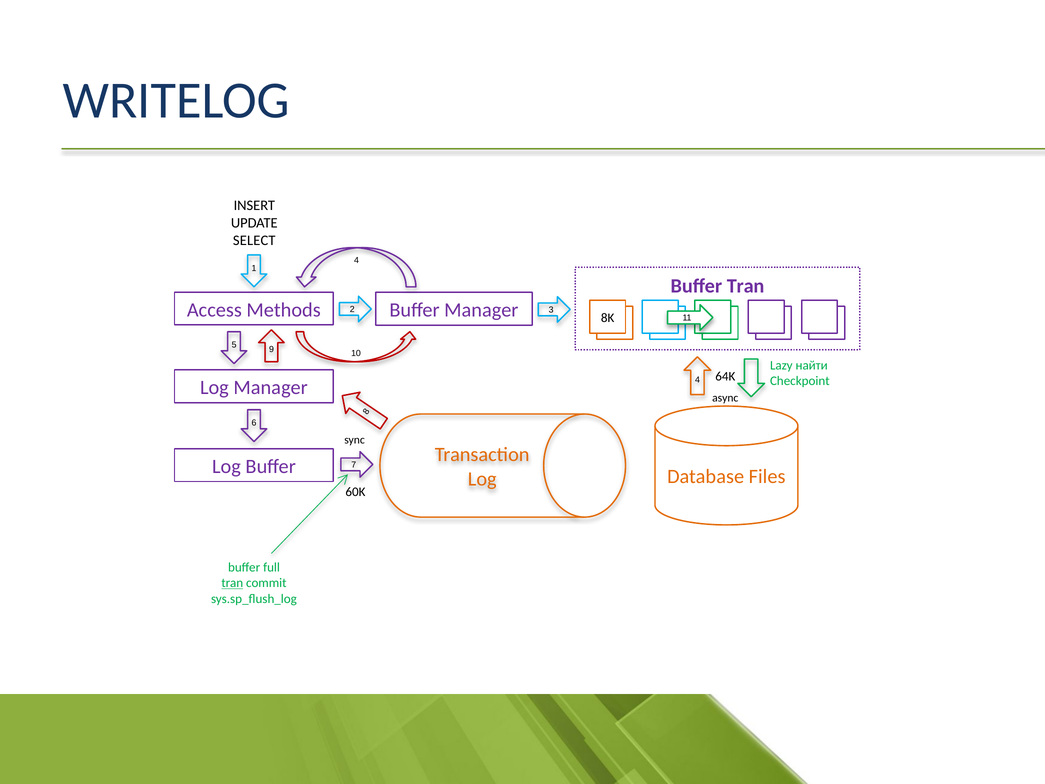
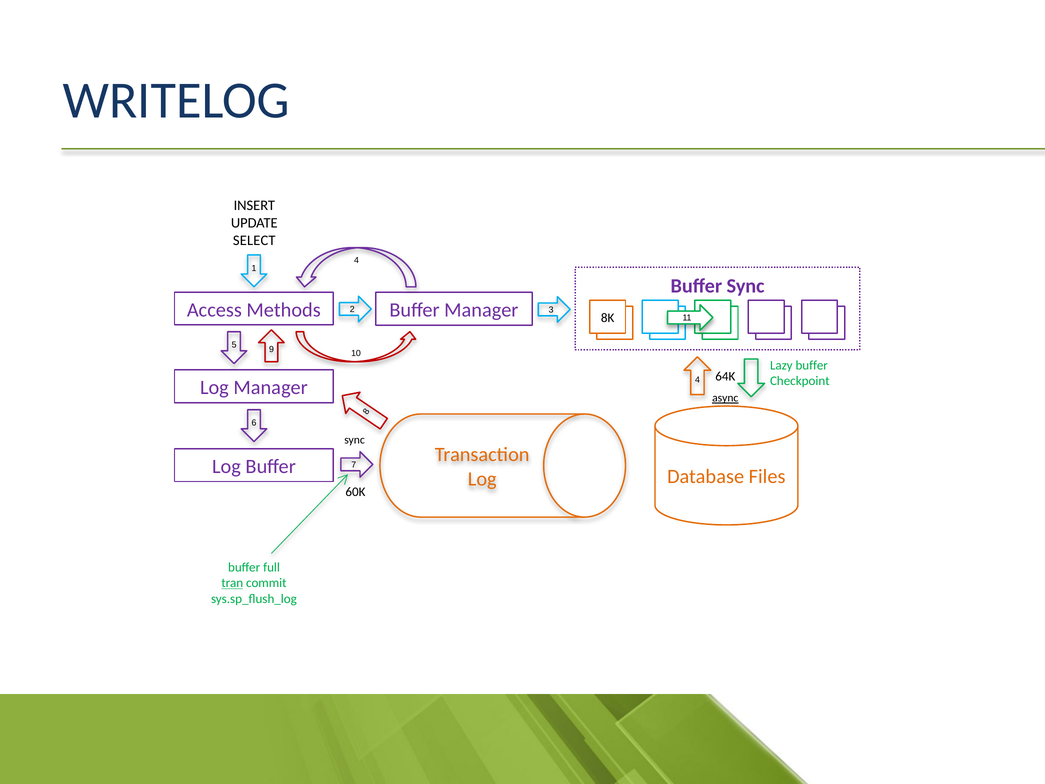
Buffer Tran: Tran -> Sync (746, 286)
Lazy найти: найти -> buffer (812, 365)
async underline: none -> present (725, 398)
